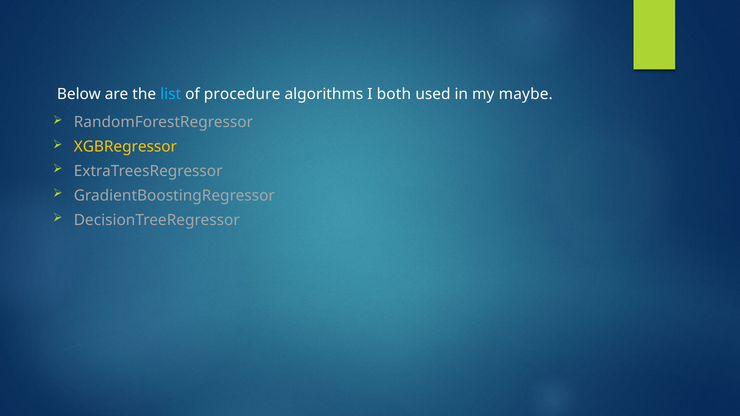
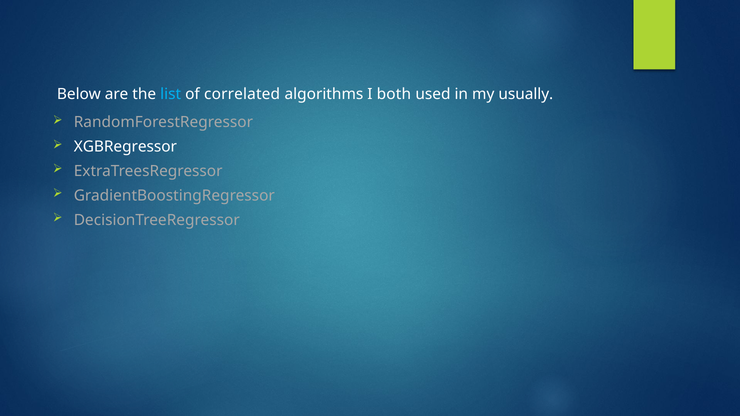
procedure: procedure -> correlated (242, 94)
maybe: maybe -> usually (526, 94)
XGBRegressor colour: yellow -> white (125, 147)
